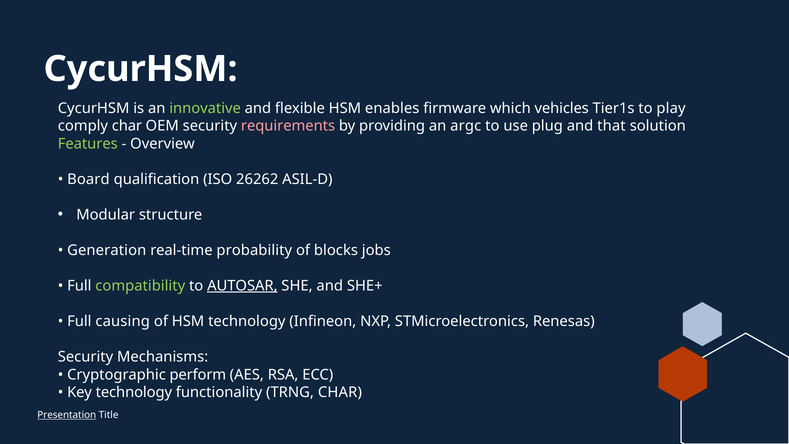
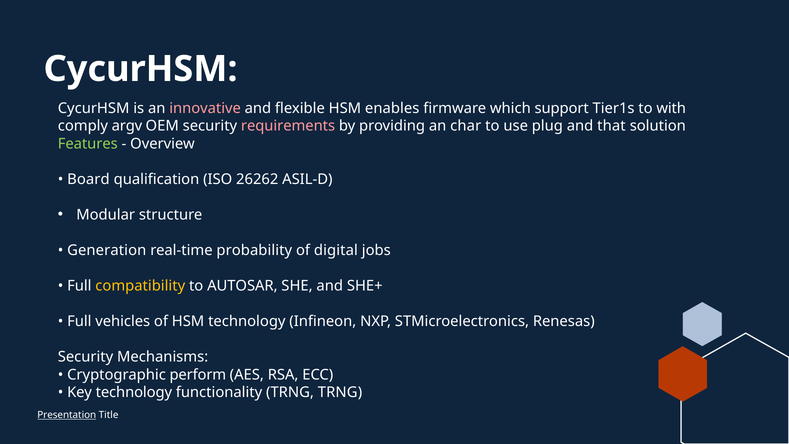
innovative colour: light green -> pink (205, 108)
vehicles: vehicles -> support (562, 108)
play: play -> with (671, 108)
comply char: char -> argv (127, 126)
argc: argc -> char (466, 126)
blocks: blocks -> digital (336, 250)
compatibility colour: light green -> yellow (140, 286)
AUTOSAR underline: present -> none (242, 286)
causing: causing -> vehicles (123, 321)
TRNG CHAR: CHAR -> TRNG (340, 392)
